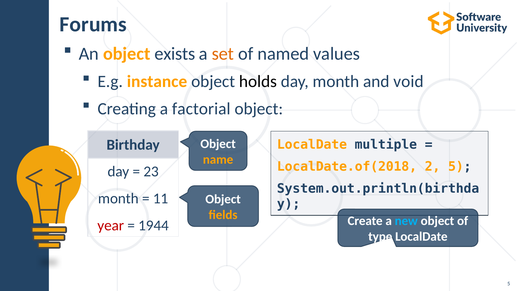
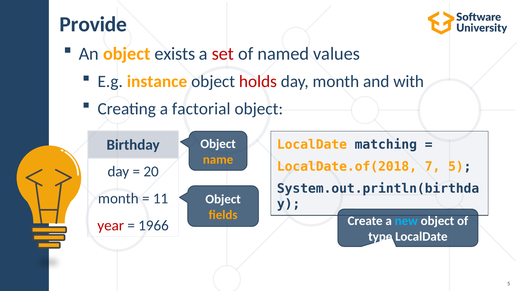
Forums: Forums -> Provide (93, 24)
set colour: orange -> red (223, 54)
holds colour: black -> red (258, 81)
void: void -> with (409, 81)
multiple: multiple -> matching (386, 144)
2: 2 -> 7 (433, 166)
23: 23 -> 20 (151, 171)
1944: 1944 -> 1966 (153, 225)
